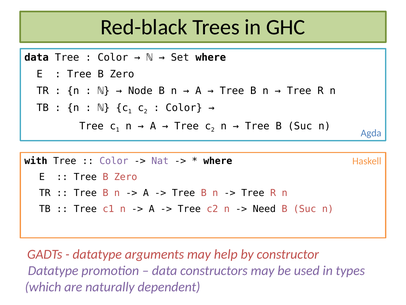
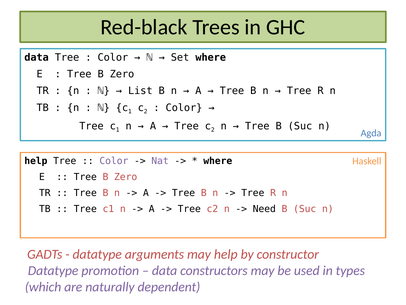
Node: Node -> List (140, 91)
with: with -> help (36, 161)
